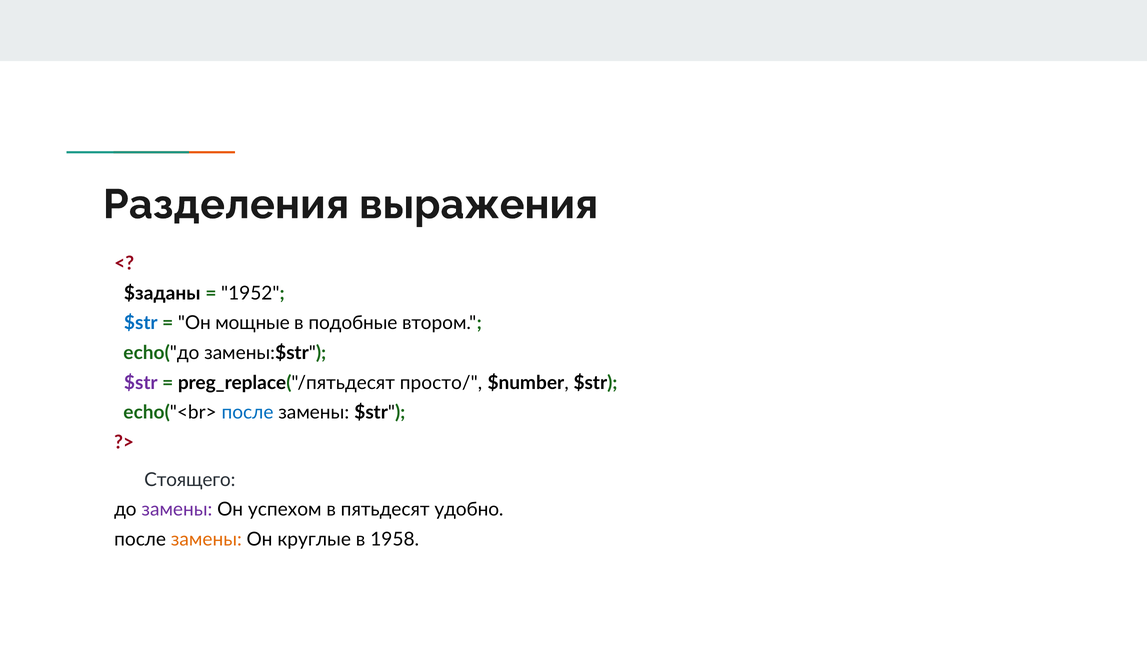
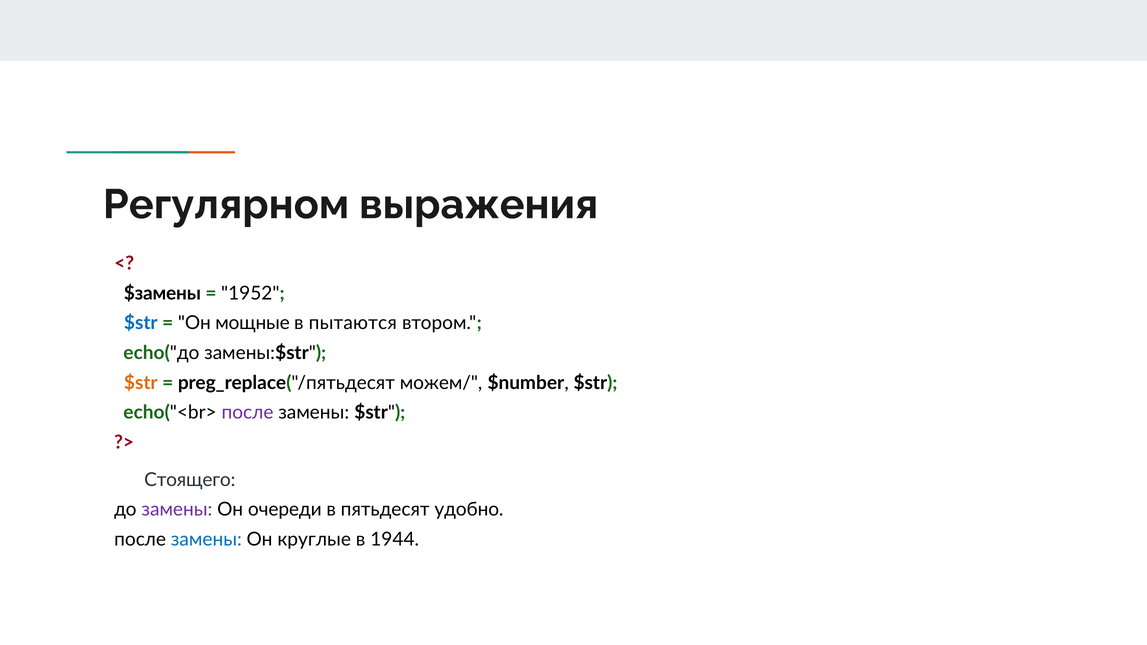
Разделения: Разделения -> Регулярном (226, 205)
$заданы: $заданы -> $замены (162, 293)
подобные: подобные -> пытаются (353, 323)
$str colour: purple -> orange (141, 383)
просто/: просто/ -> можем/ (441, 383)
после colour: blue -> purple (248, 413)
успехом: успехом -> очереди (285, 510)
замены colour: orange -> blue (206, 540)
1958: 1958 -> 1944 (395, 540)
